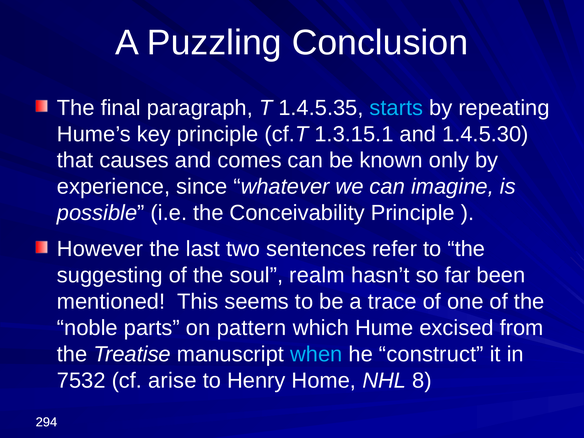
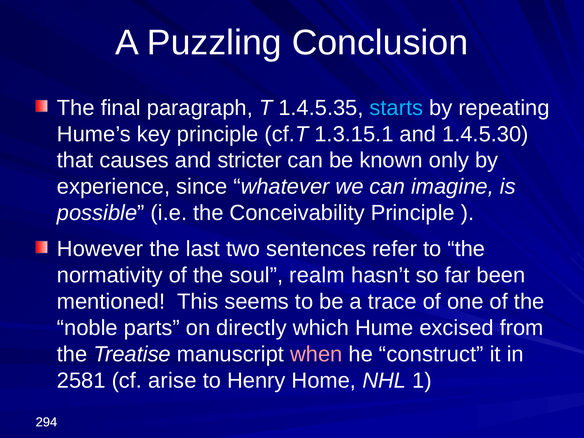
comes: comes -> stricter (250, 160)
suggesting: suggesting -> normativity (110, 275)
pattern: pattern -> directly (252, 328)
when colour: light blue -> pink (316, 354)
7532: 7532 -> 2581 (81, 381)
8: 8 -> 1 (422, 381)
